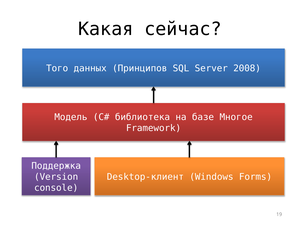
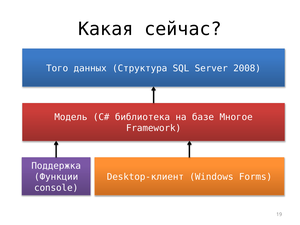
Принципов: Принципов -> Структура (140, 68)
Version: Version -> Функции (56, 177)
